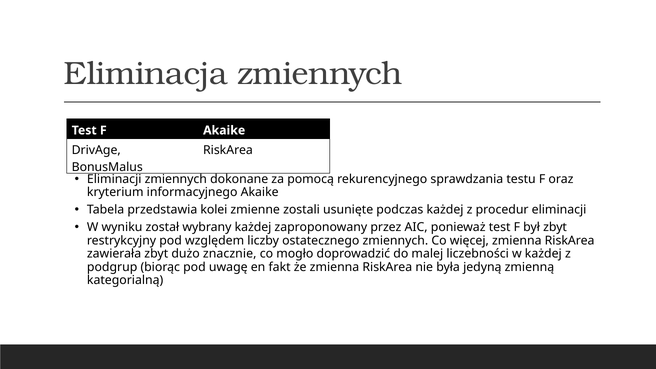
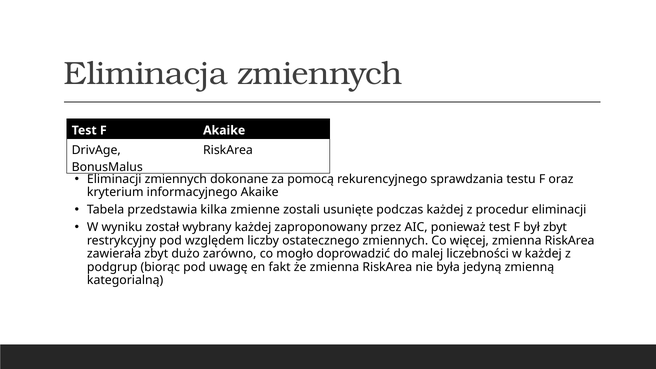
kolei: kolei -> kilka (214, 210)
znacznie: znacznie -> zarówno (230, 254)
